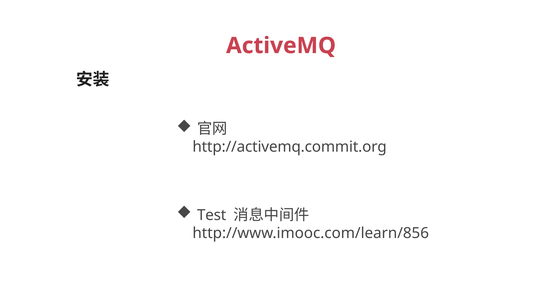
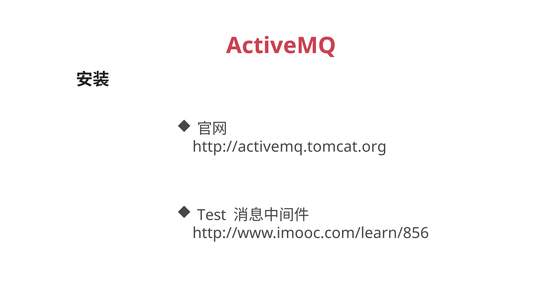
http://activemq.commit.org: http://activemq.commit.org -> http://activemq.tomcat.org (289, 147)
